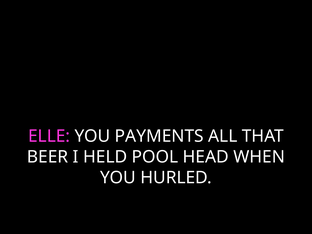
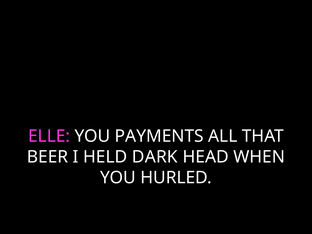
POOL: POOL -> DARK (155, 157)
